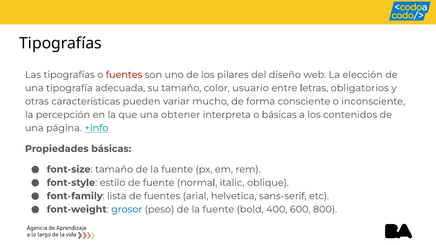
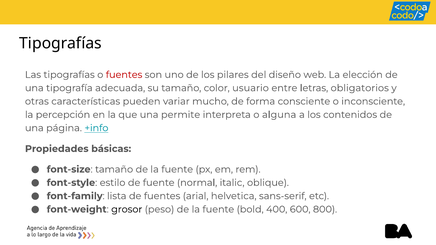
obtener: obtener -> permite (181, 115)
o básicas: básicas -> alguna (279, 115)
grosor colour: blue -> black (127, 210)
